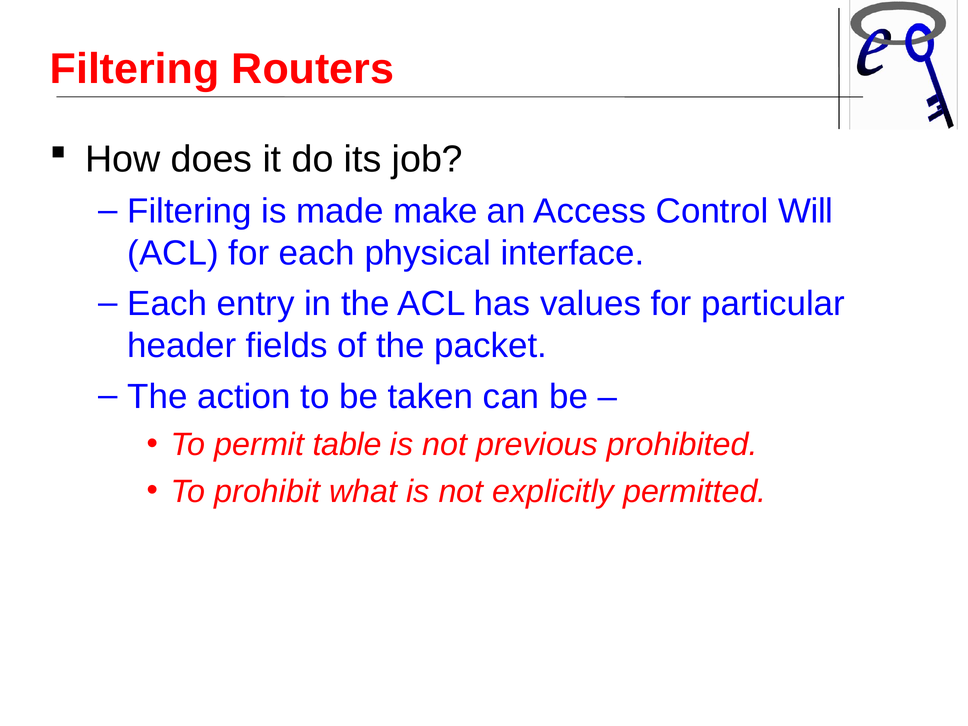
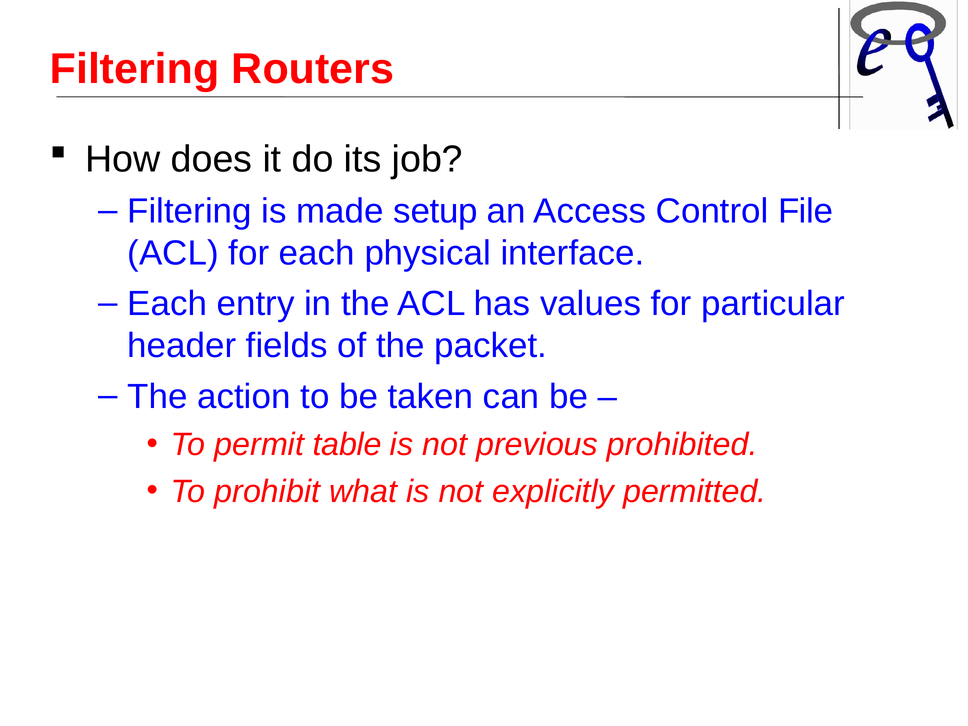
make: make -> setup (435, 211)
Will: Will -> File (806, 211)
